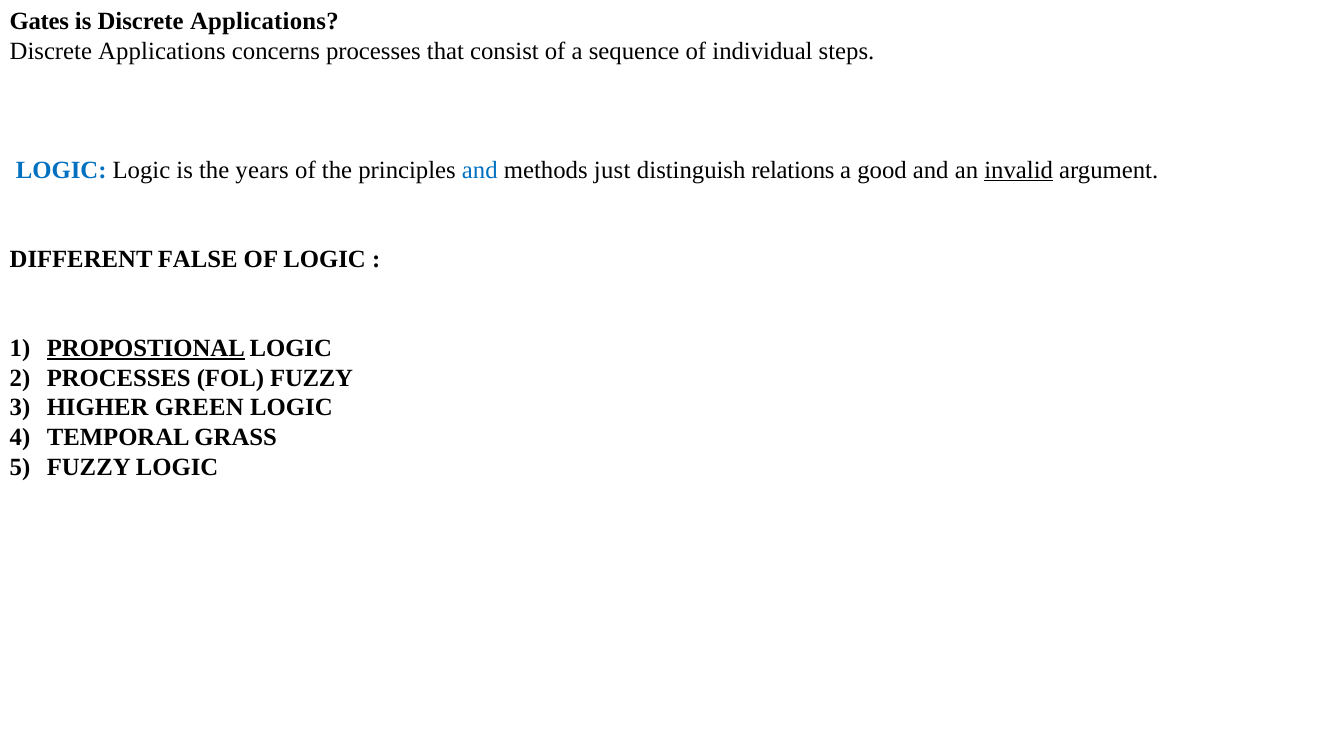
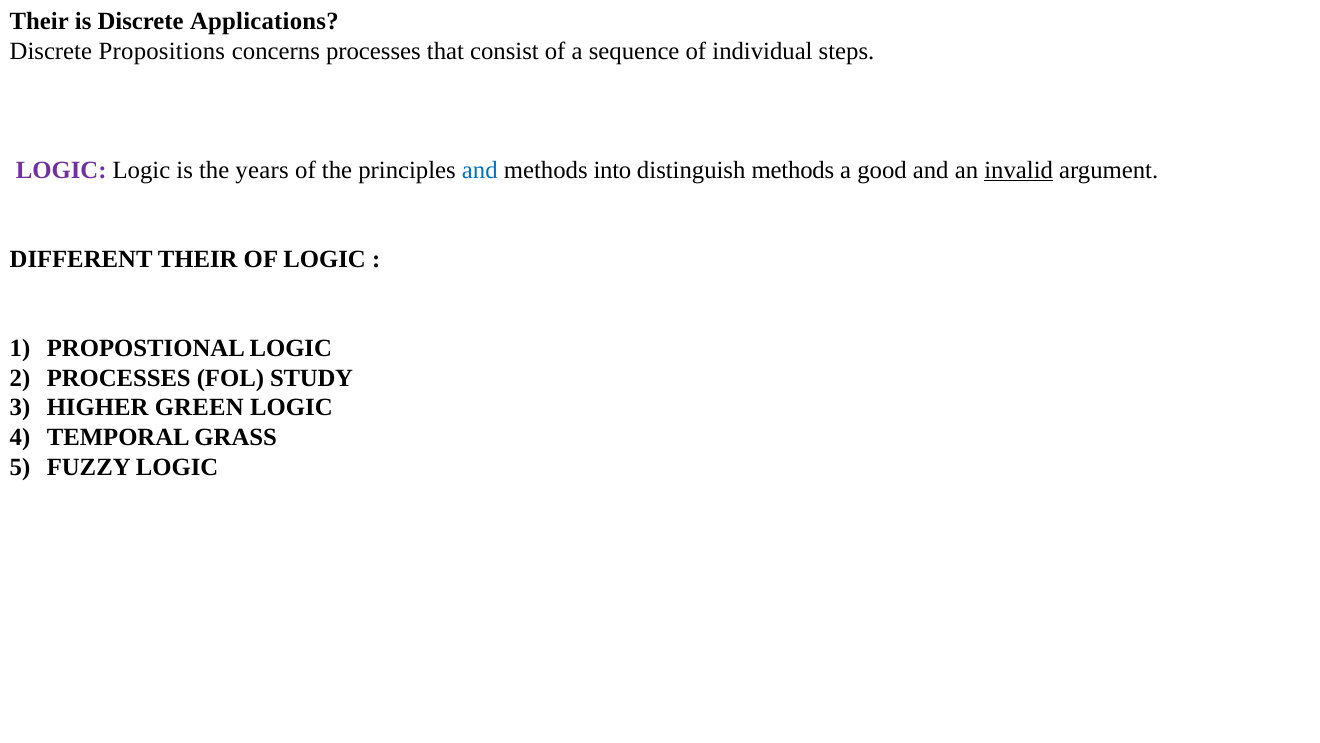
Gates: Gates -> Their (39, 21)
Applications: Applications -> Propositions (162, 51)
LOGIC colour: blue -> purple (61, 170)
just: just -> into (612, 170)
distinguish relations: relations -> methods (793, 170)
DIFFERENT FALSE: FALSE -> THEIR (198, 259)
PROPOSTIONAL underline: present -> none (146, 348)
FOL FUZZY: FUZZY -> STUDY (312, 378)
